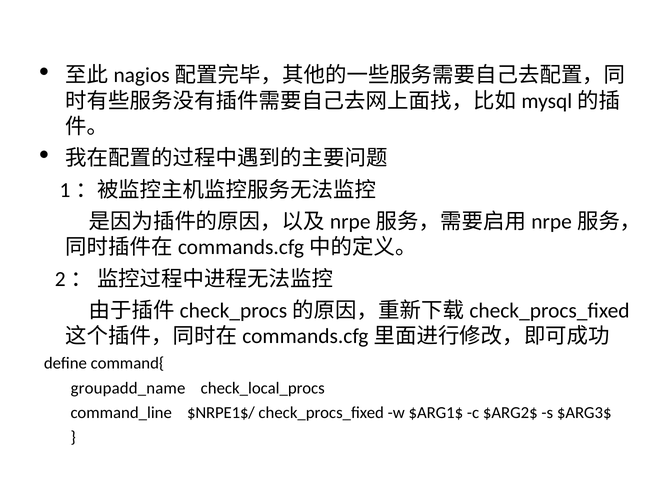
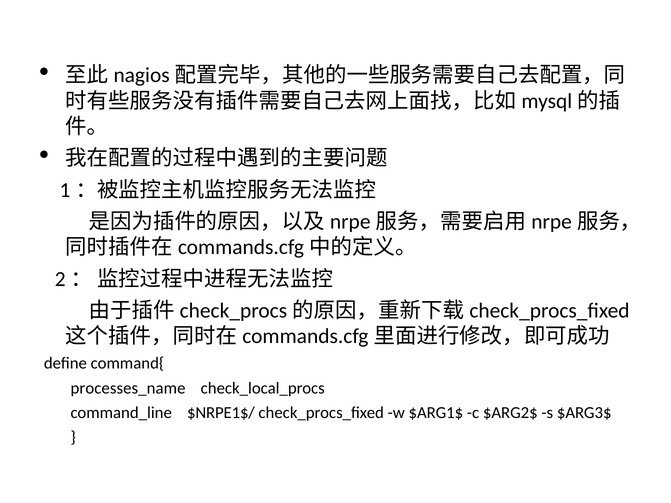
groupadd_name: groupadd_name -> processes_name (128, 388)
